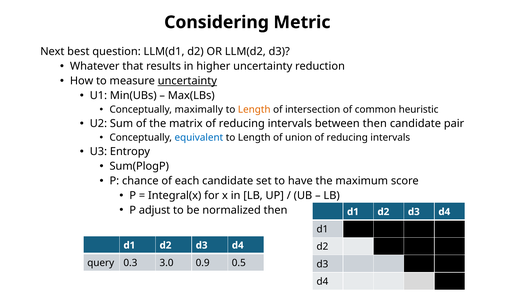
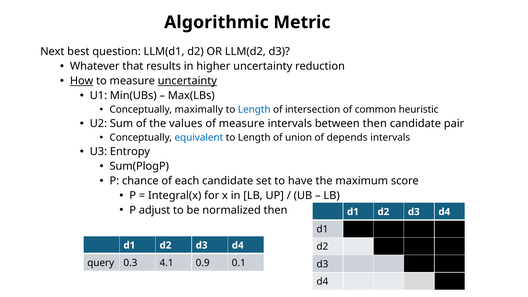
Considering: Considering -> Algorithmic (216, 22)
How underline: none -> present (82, 81)
Length colour: orange -> blue (254, 110)
matrix: matrix -> values (186, 124)
reducing: reducing -> measure (242, 124)
union of reducing: reducing -> depends (347, 138)
3.0: 3.0 -> 4.1 (167, 263)
0.5: 0.5 -> 0.1 (239, 263)
